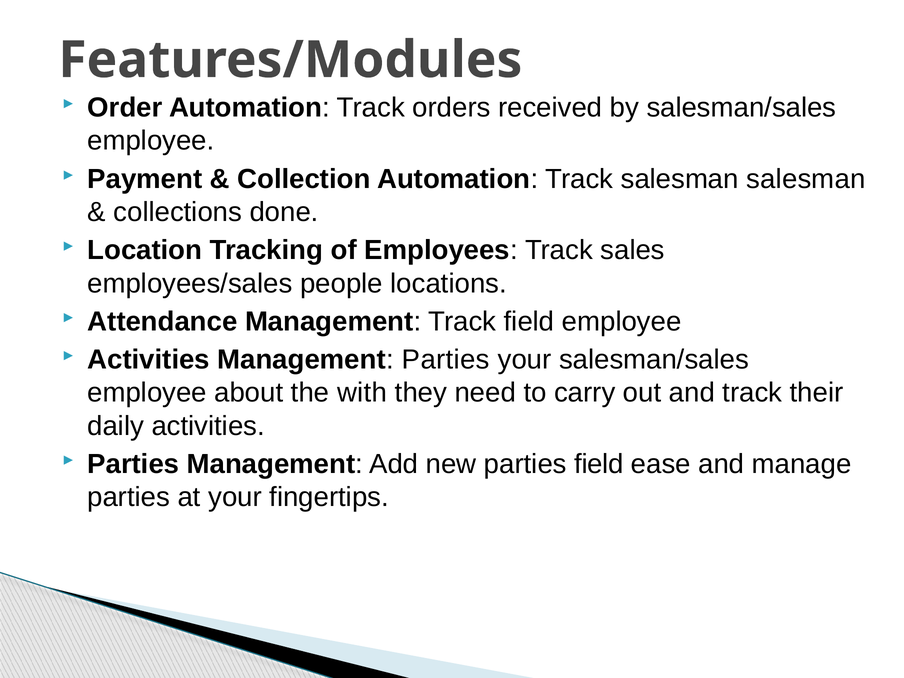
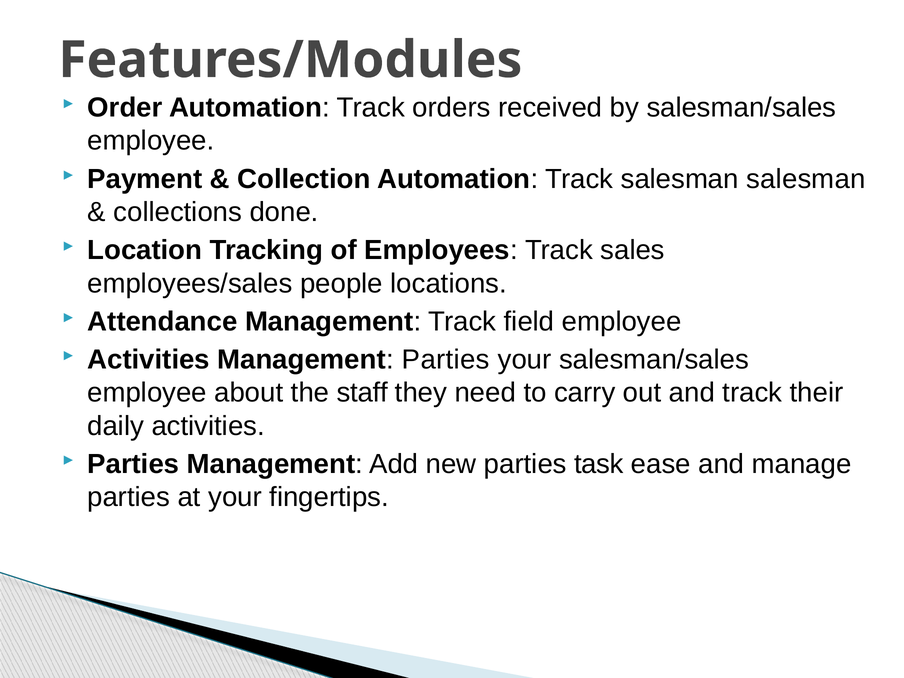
with: with -> staff (362, 393)
parties field: field -> task (599, 464)
